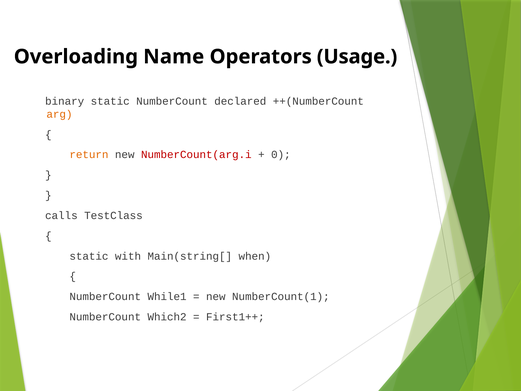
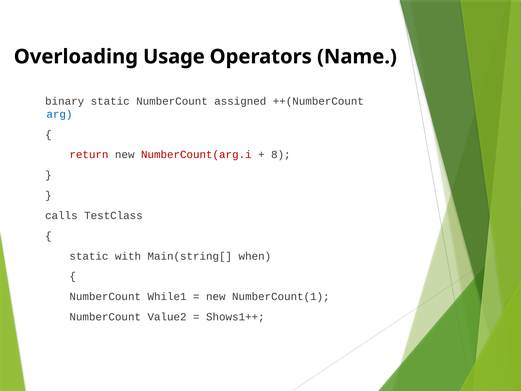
Name: Name -> Usage (174, 57)
Usage: Usage -> Name (357, 57)
declared: declared -> assigned (240, 101)
arg colour: orange -> blue (59, 114)
return colour: orange -> red (89, 155)
0: 0 -> 8 (281, 155)
Which2: Which2 -> Value2 (167, 317)
First1++: First1++ -> Shows1++ (235, 317)
